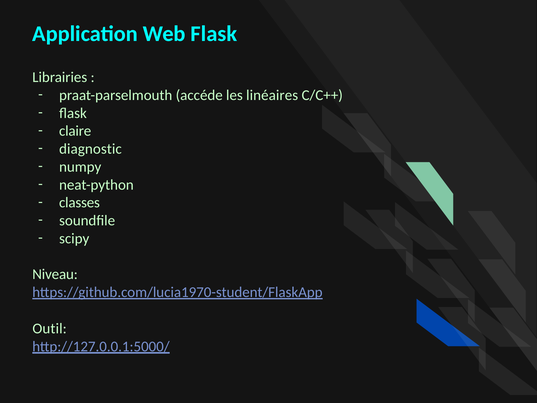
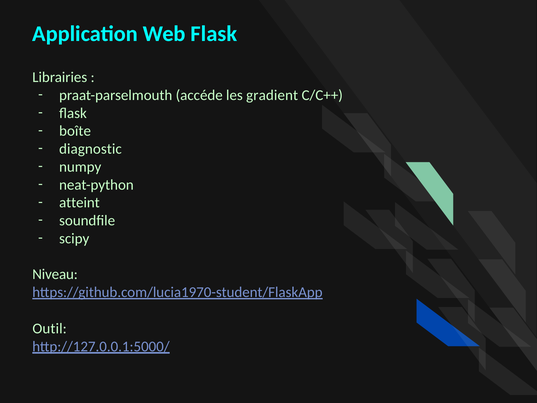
linéaires: linéaires -> gradient (272, 95)
claire: claire -> boîte (75, 131)
classes: classes -> atteint (79, 203)
